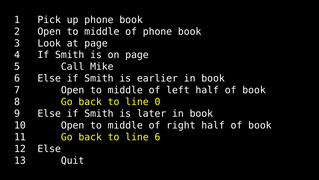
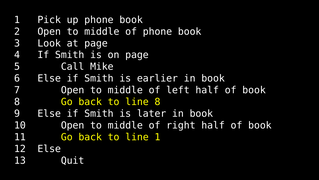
line 0: 0 -> 8 (157, 102)
line 6: 6 -> 1 (157, 137)
